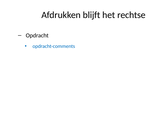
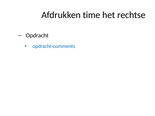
blijft: blijft -> time (92, 15)
